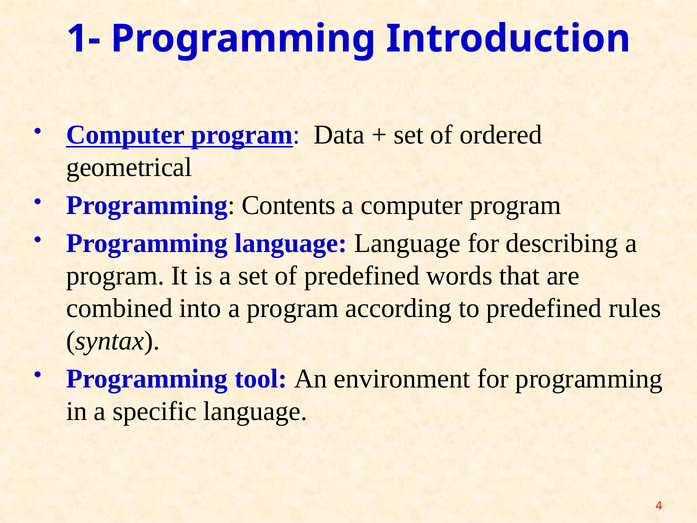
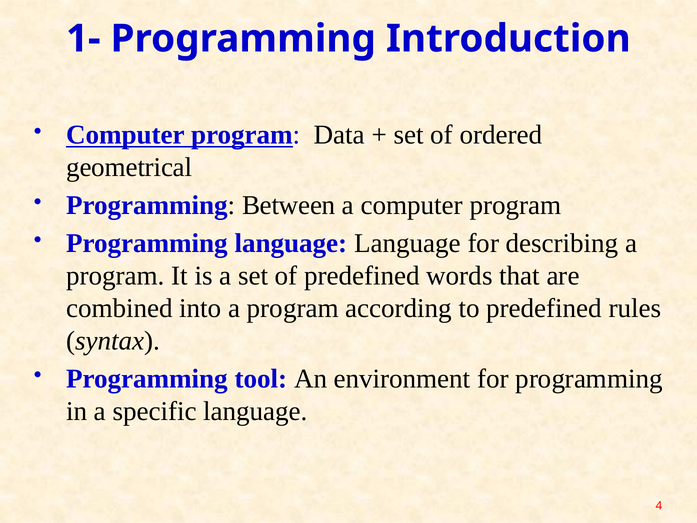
Contents: Contents -> Between (289, 205)
